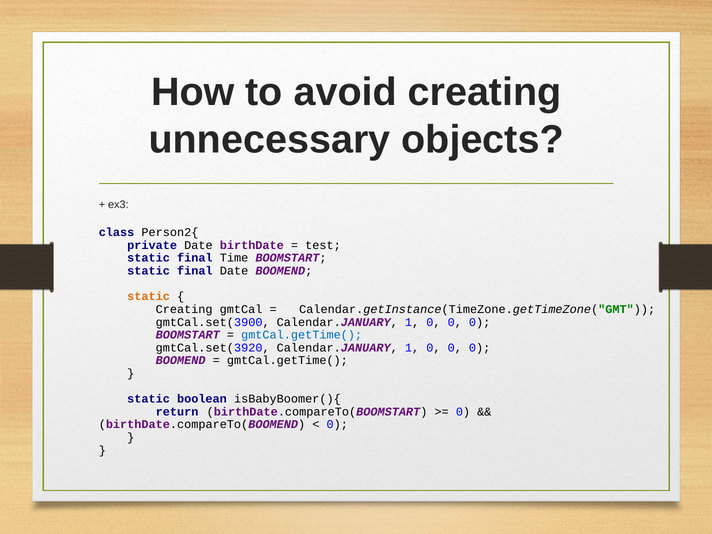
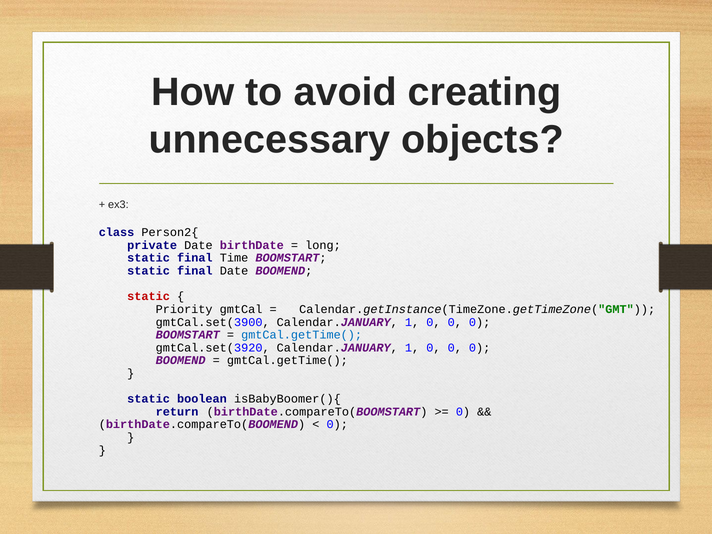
test: test -> long (323, 245)
static colour: orange -> red (149, 296)
Creating: Creating -> Priority (184, 309)
